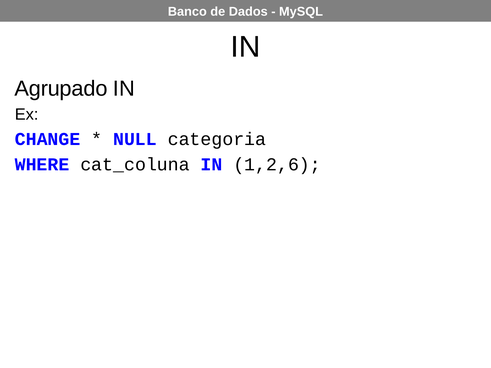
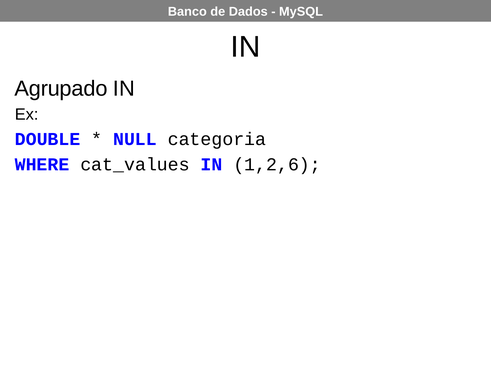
CHANGE: CHANGE -> DOUBLE (48, 139)
cat_coluna: cat_coluna -> cat_values (135, 165)
